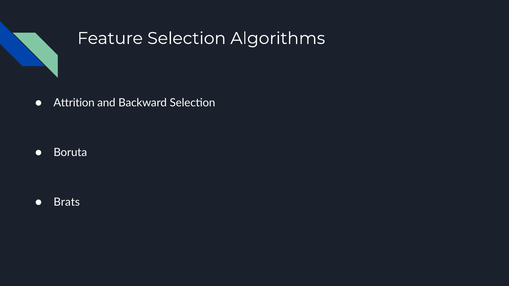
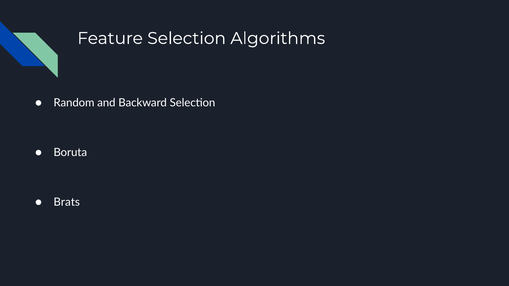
Attrition: Attrition -> Random (74, 103)
